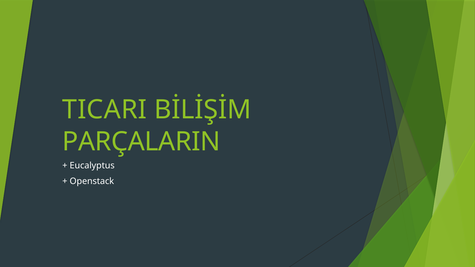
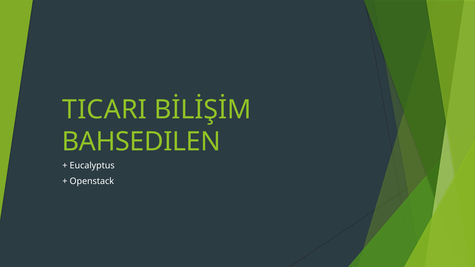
PARÇALARIN: PARÇALARIN -> BAHSEDILEN (141, 142)
